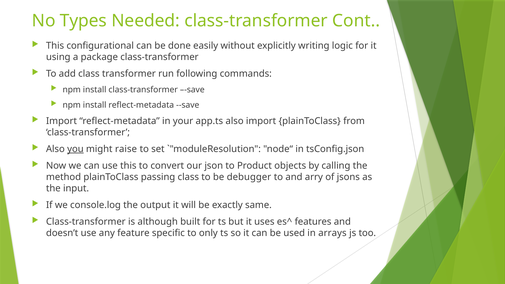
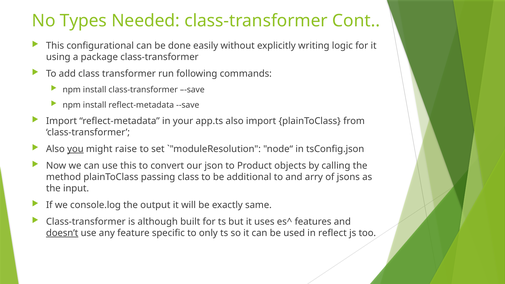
debugger: debugger -> additional (249, 177)
doesn’t underline: none -> present (62, 233)
arrays: arrays -> reflect (332, 233)
